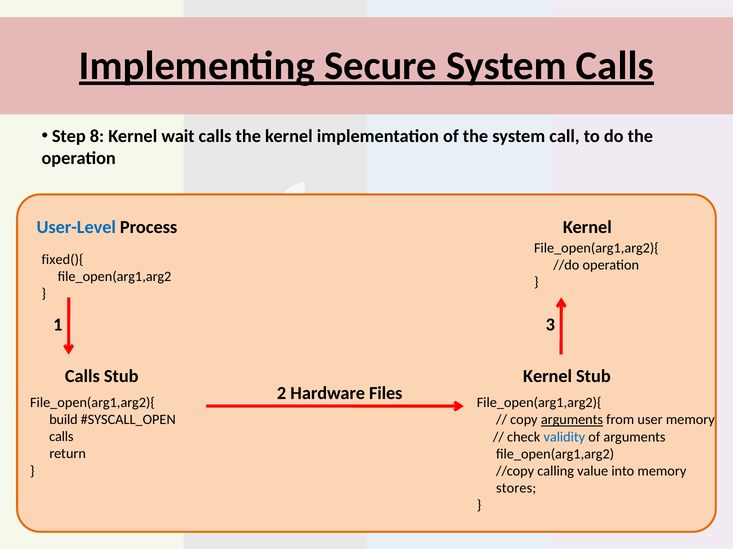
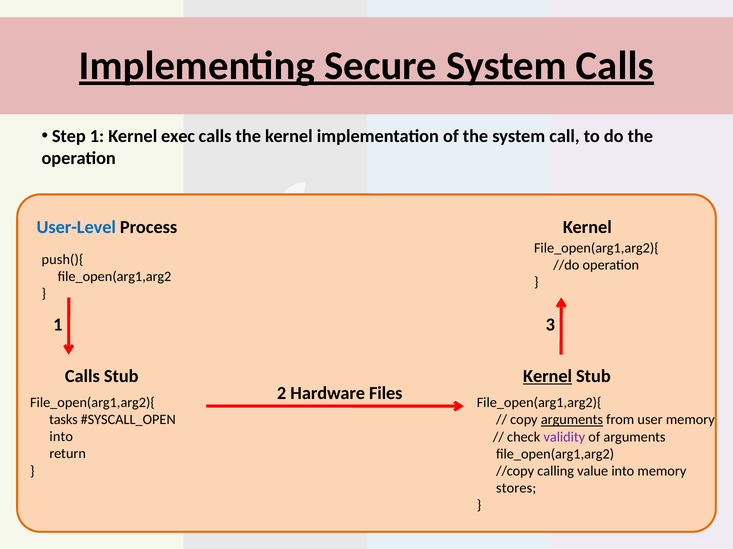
Step 8: 8 -> 1 (97, 137)
wait: wait -> exec (178, 137)
fixed(){: fixed(){ -> push(){ (63, 260)
Kernel underline: none -> present (548, 377)
build: build -> tasks (63, 420)
calls: calls -> into (61, 437)
validity colour: blue -> purple (564, 437)
